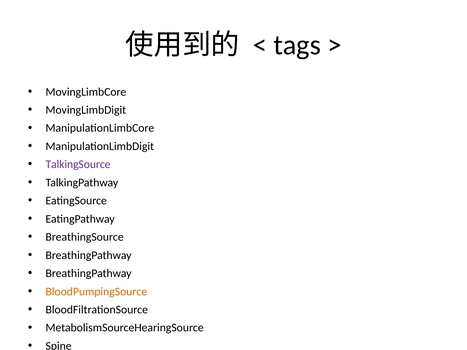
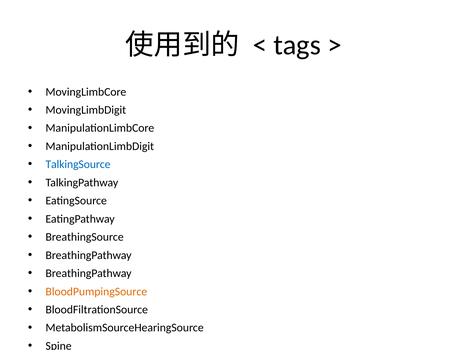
TalkingSource colour: purple -> blue (78, 165)
